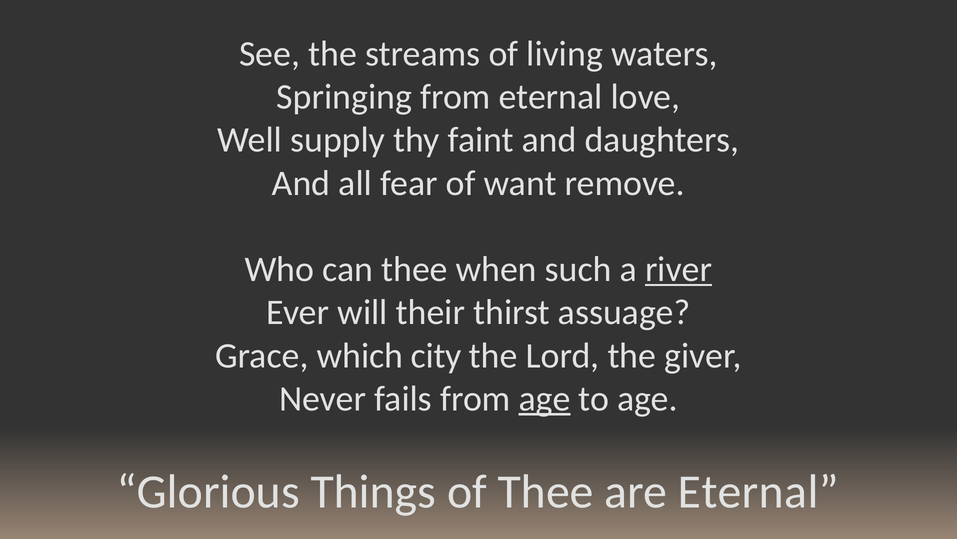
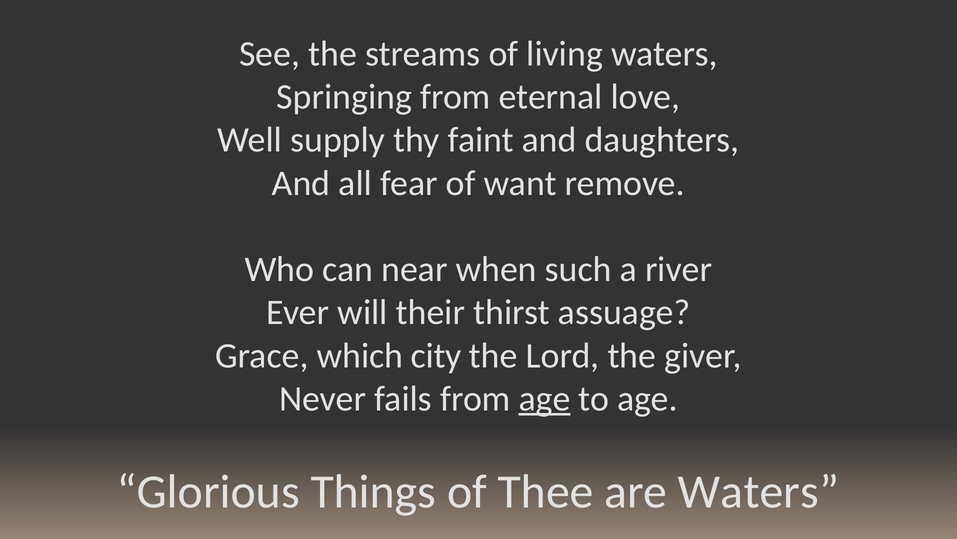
can thee: thee -> near (414, 269)
river underline: present -> none (679, 269)
are Eternal: Eternal -> Waters (758, 492)
